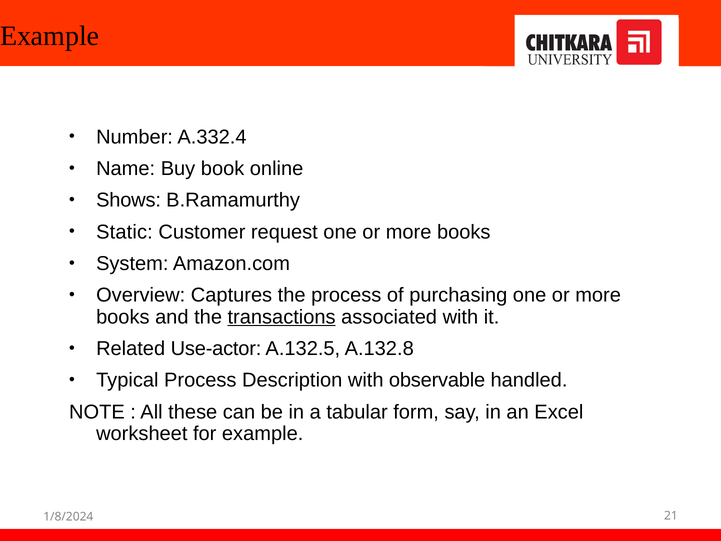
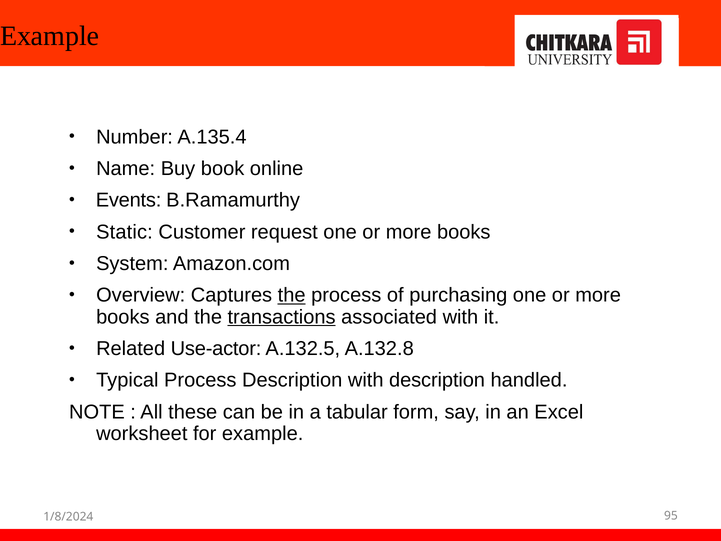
A.332.4: A.332.4 -> A.135.4 (212, 137)
Shows: Shows -> Events (129, 200)
the underline: none -> present (292, 295)
with observable: observable -> description (437, 380)
21: 21 -> 95 (671, 515)
